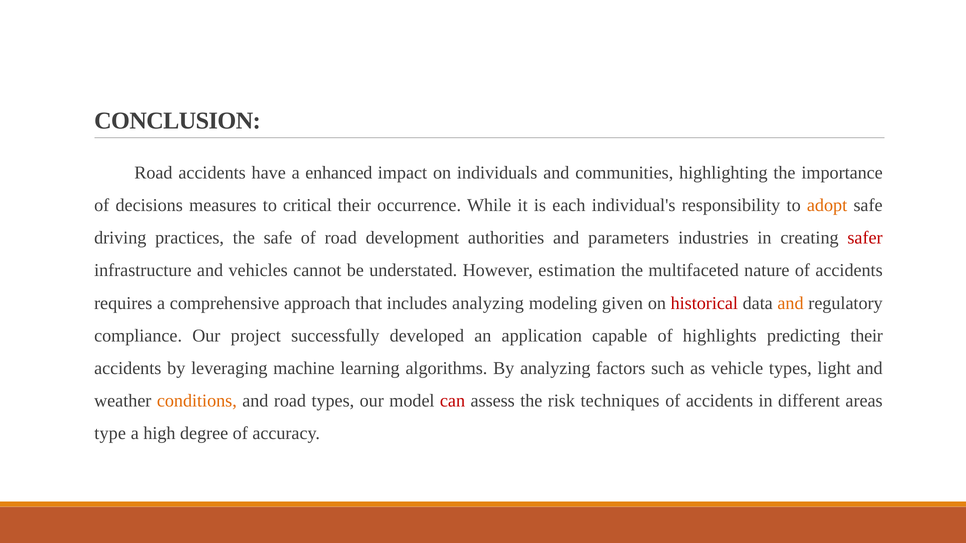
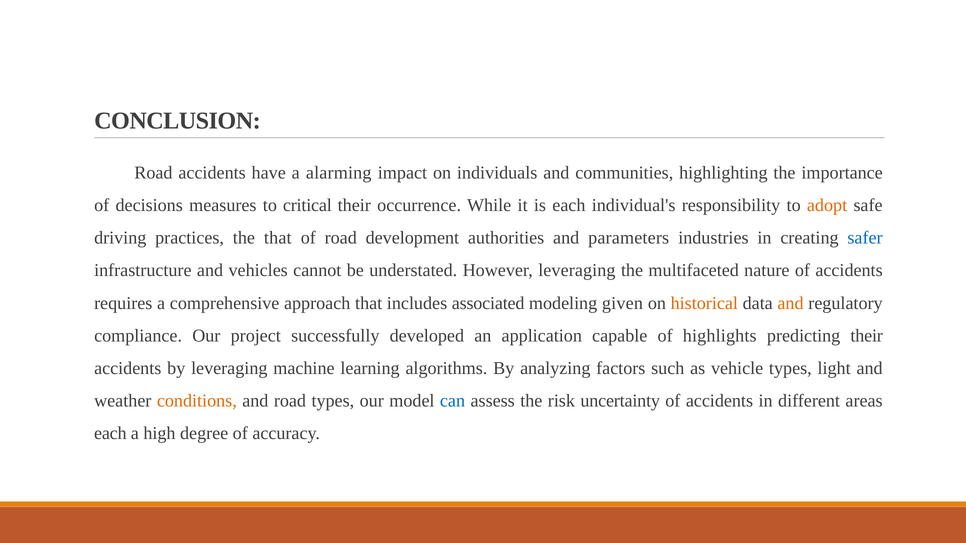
enhanced: enhanced -> alarming (339, 173)
the safe: safe -> that (278, 238)
safer colour: red -> blue (865, 238)
However estimation: estimation -> leveraging (577, 271)
includes analyzing: analyzing -> associated (488, 303)
historical colour: red -> orange (704, 303)
can colour: red -> blue (453, 401)
techniques: techniques -> uncertainty (620, 401)
type: type -> each (110, 434)
